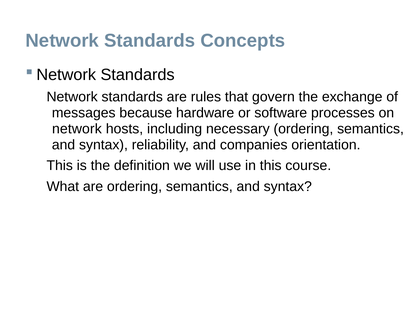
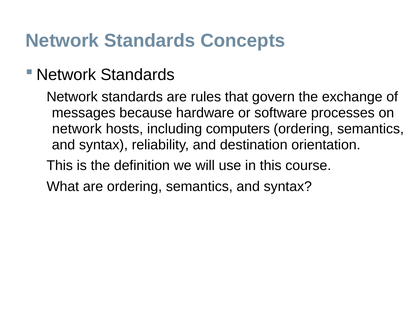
necessary: necessary -> computers (238, 129)
companies: companies -> destination (254, 144)
